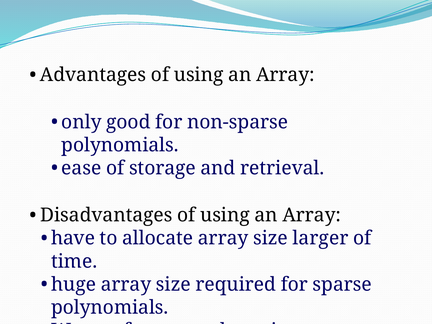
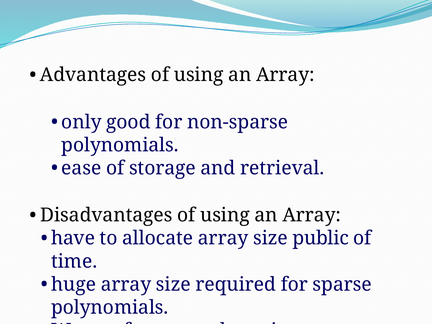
larger: larger -> public (321, 238)
